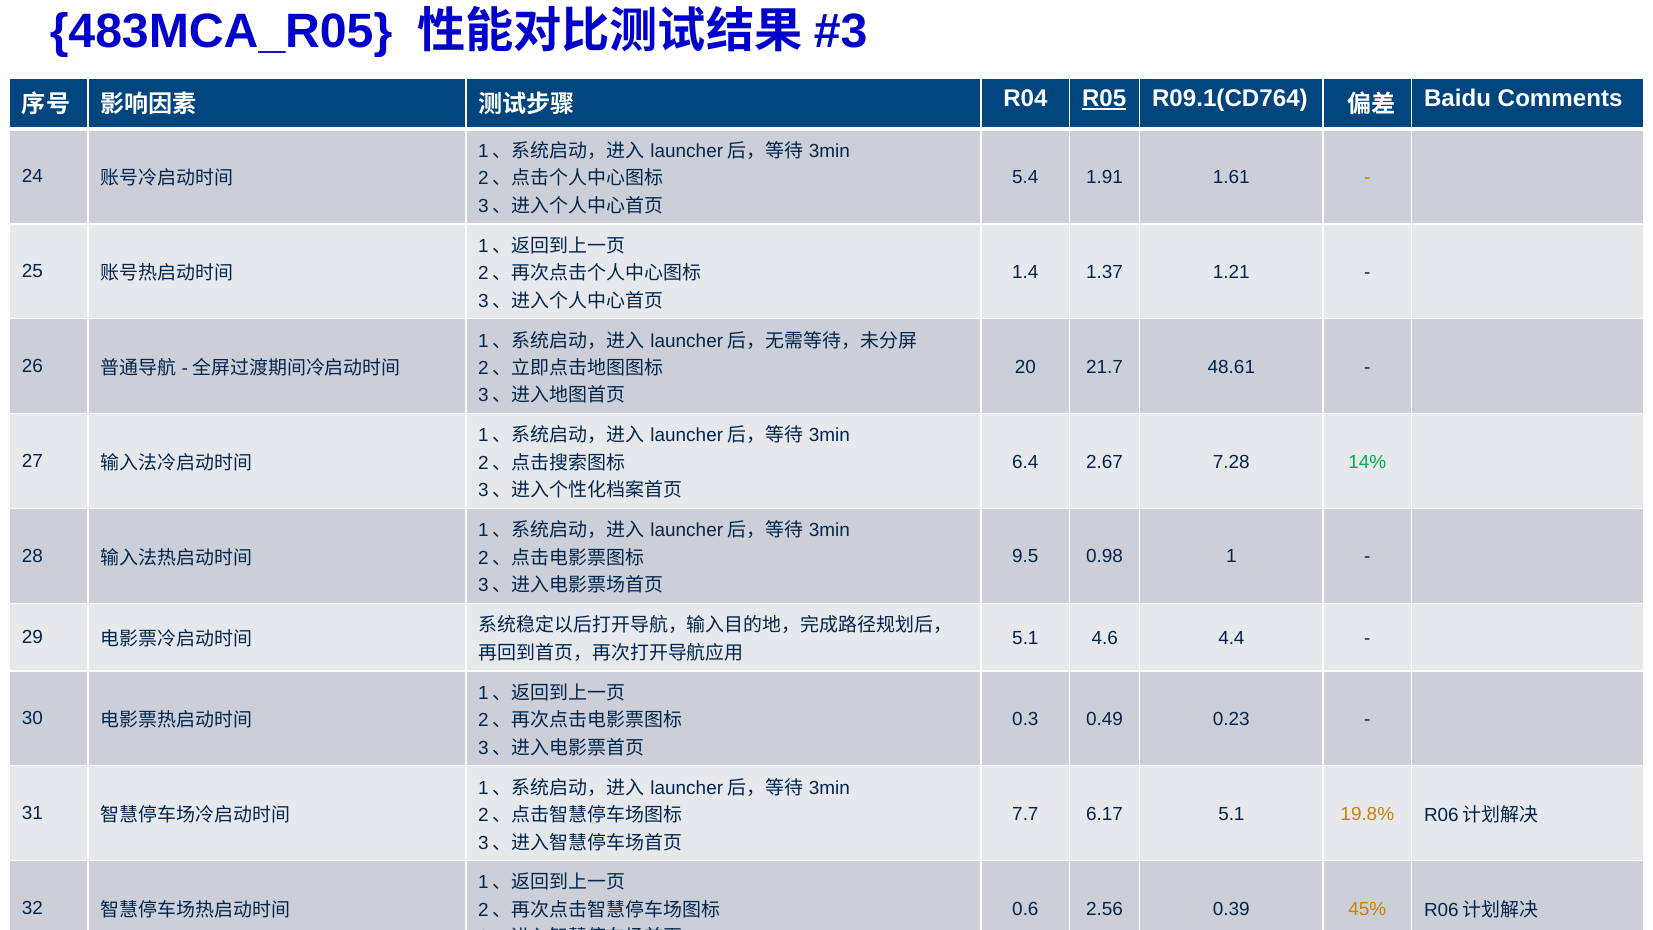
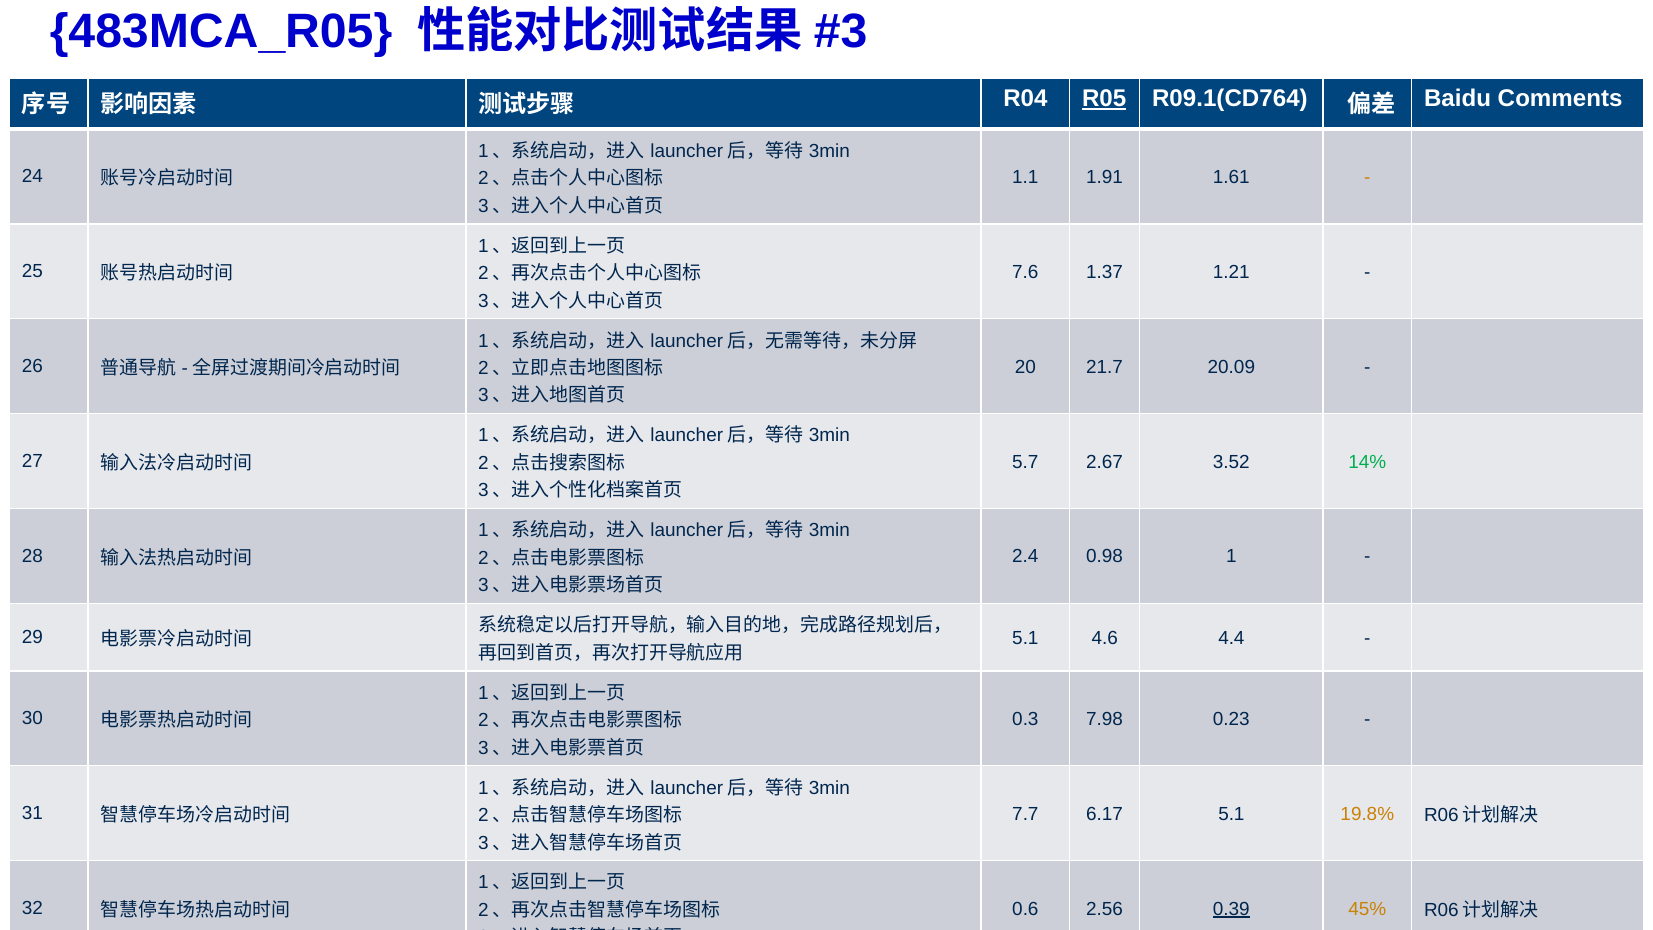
5.4: 5.4 -> 1.1 (1025, 177)
1.4: 1.4 -> 7.6 (1025, 272)
48.61: 48.61 -> 20.09 (1231, 367)
6.4: 6.4 -> 5.7 (1025, 462)
7.28: 7.28 -> 3.52 (1231, 462)
9.5: 9.5 -> 2.4 (1025, 557)
0.49: 0.49 -> 7.98 (1105, 719)
0.39 underline: none -> present (1231, 909)
